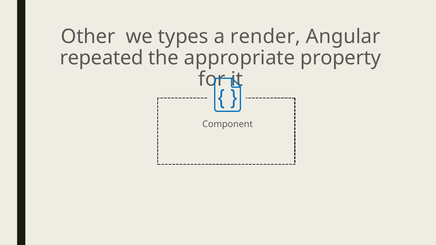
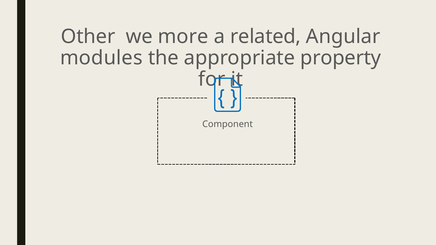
types: types -> more (183, 37)
render: render -> related (266, 37)
repeated: repeated -> modules (101, 58)
